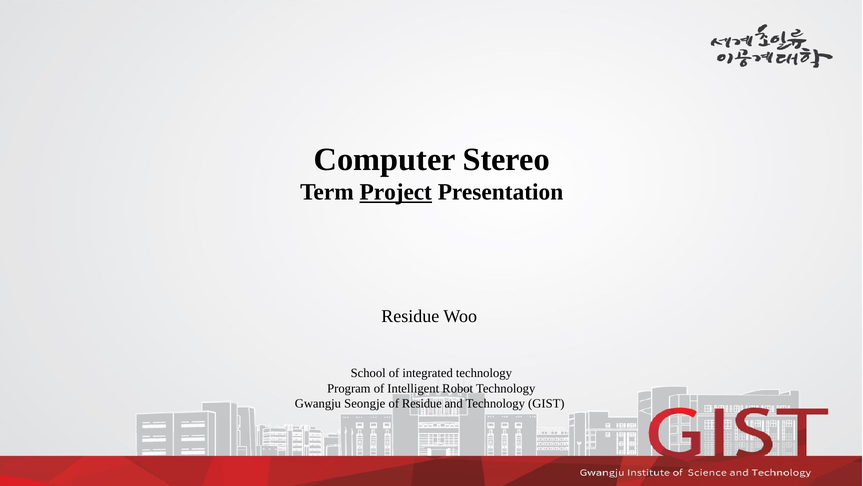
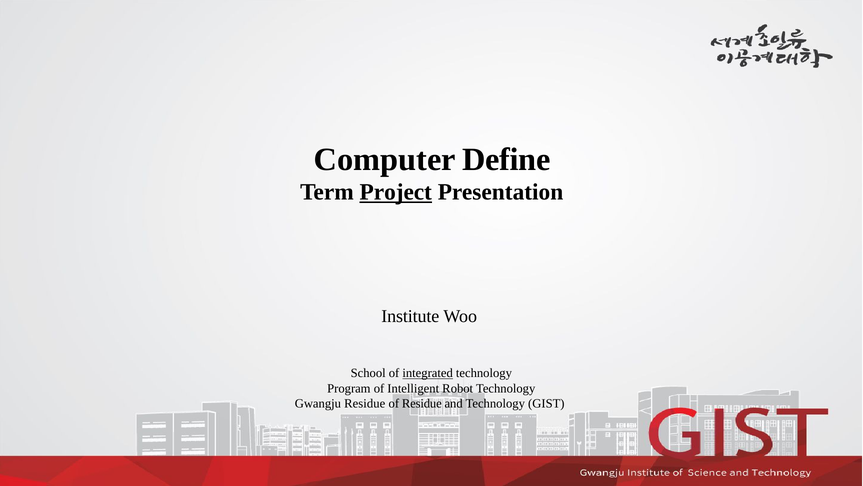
Stereo: Stereo -> Define (506, 159)
Residue: Residue -> Institute (410, 316)
integrated underline: none -> present (428, 373)
Gwangju Seongje: Seongje -> Residue (365, 403)
